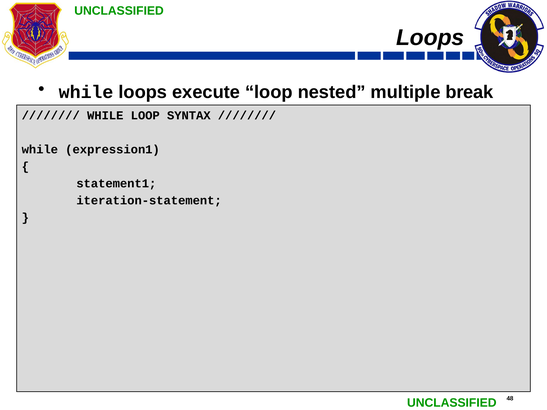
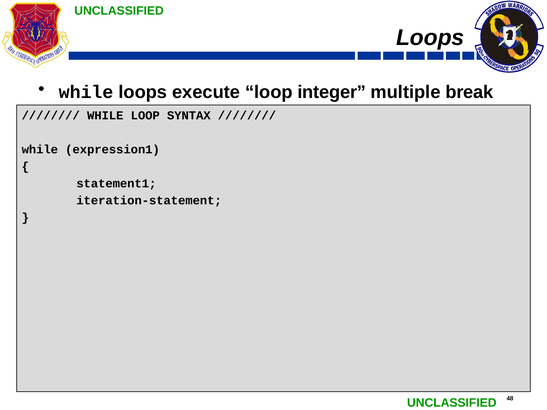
nested: nested -> integer (332, 92)
